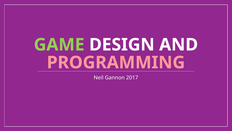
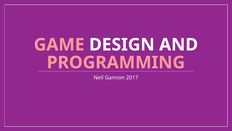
GAME colour: light green -> pink (59, 45)
